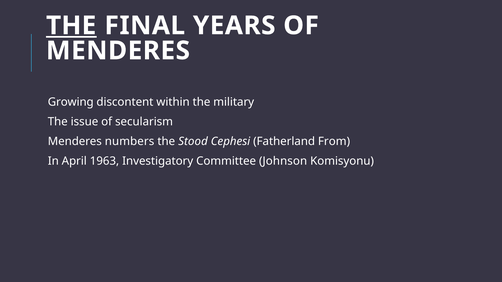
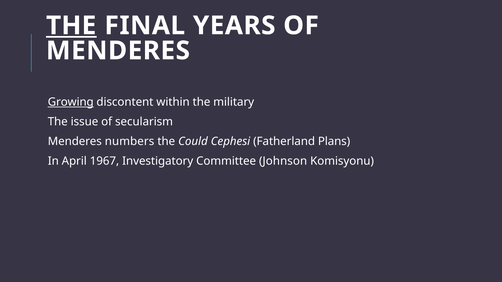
Growing underline: none -> present (71, 102)
Stood: Stood -> Could (193, 142)
From: From -> Plans (334, 142)
1963: 1963 -> 1967 (104, 161)
